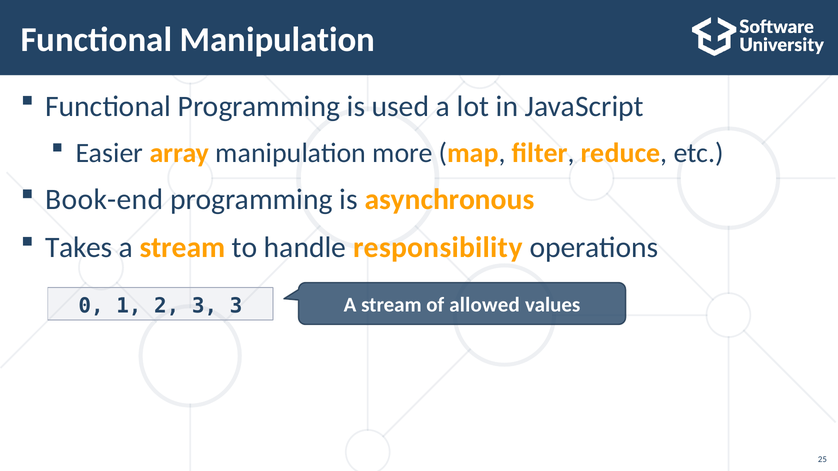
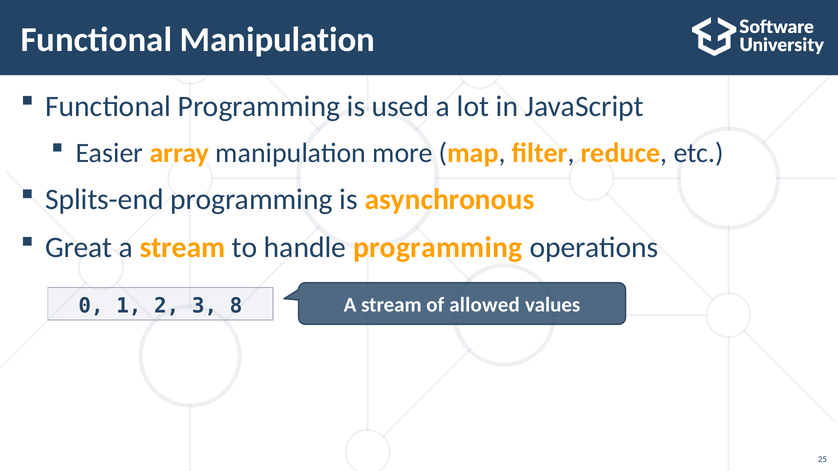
Book-end: Book-end -> Splits-end (104, 200)
Takes: Takes -> Great (79, 248)
handle responsibility: responsibility -> programming (438, 248)
3 3: 3 -> 8 (236, 306)
